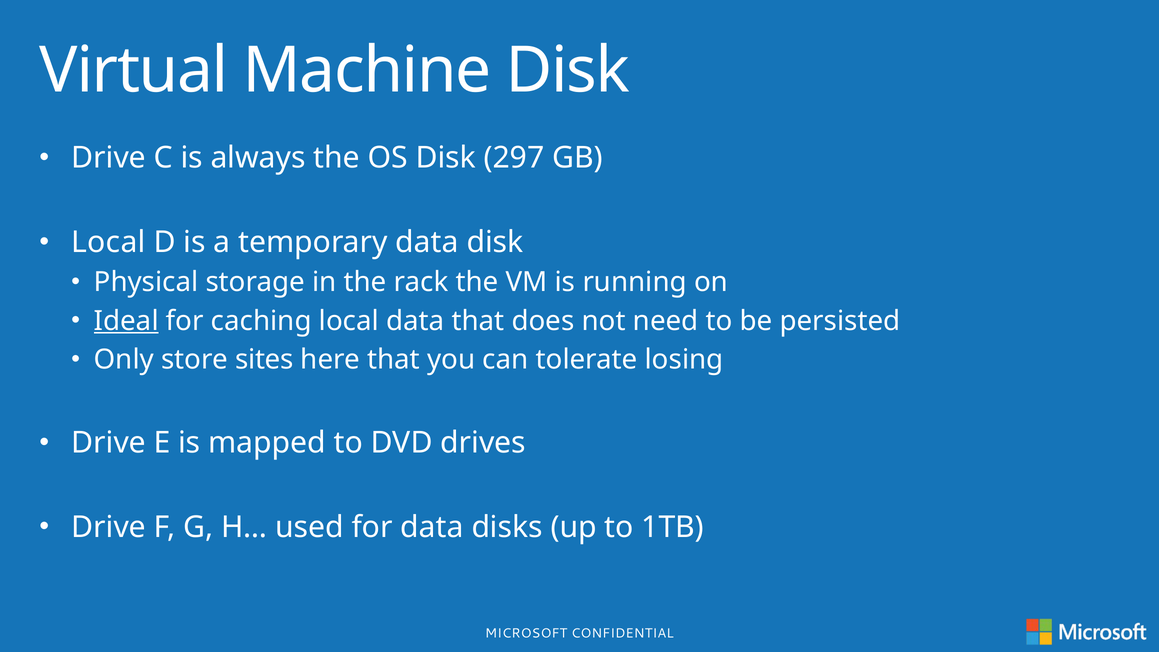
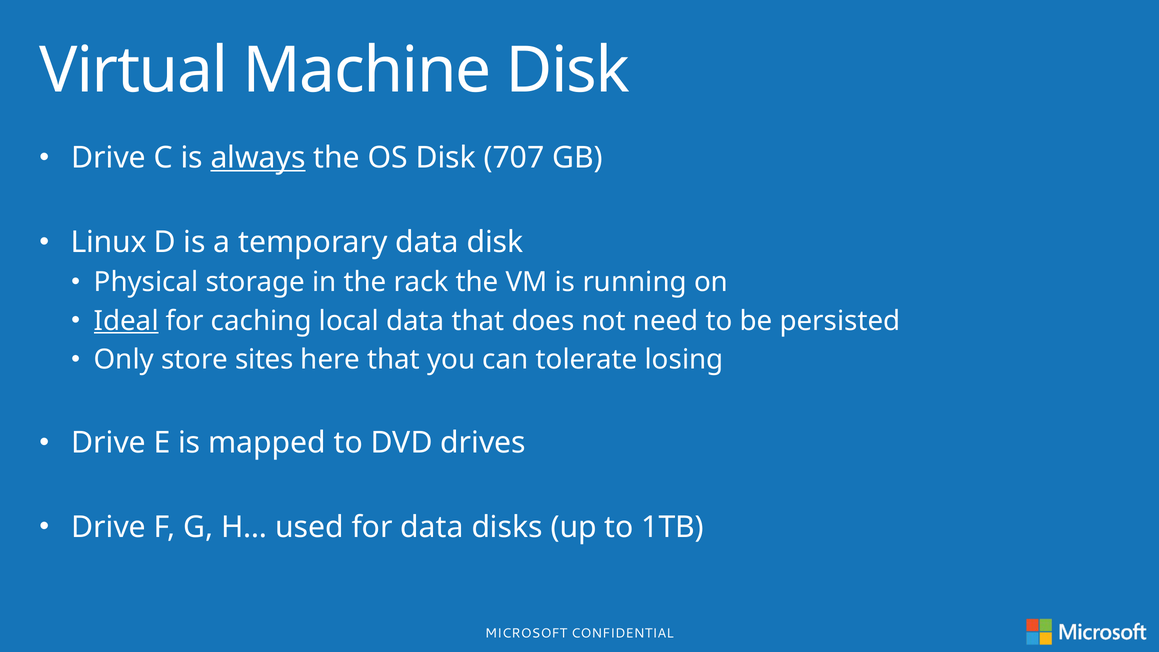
always underline: none -> present (258, 158)
297: 297 -> 707 (514, 158)
Local: Local -> Linux (109, 242)
